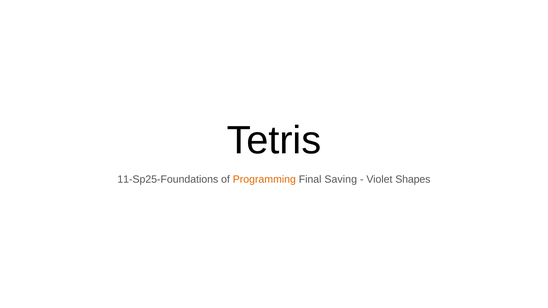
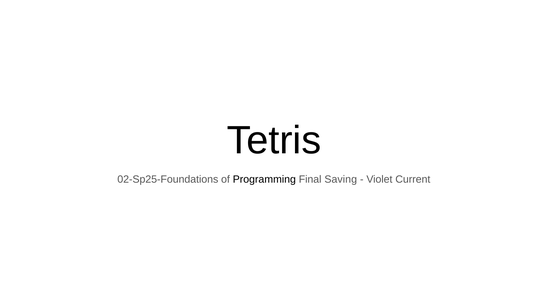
11-Sp25-Foundations: 11-Sp25-Foundations -> 02-Sp25-Foundations (168, 179)
Programming colour: orange -> black (264, 179)
Shapes: Shapes -> Current (413, 179)
